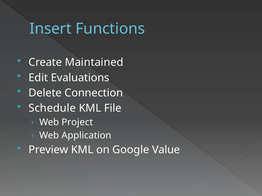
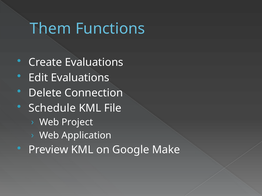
Insert: Insert -> Them (50, 29)
Create Maintained: Maintained -> Evaluations (94, 63)
Value: Value -> Make (166, 150)
